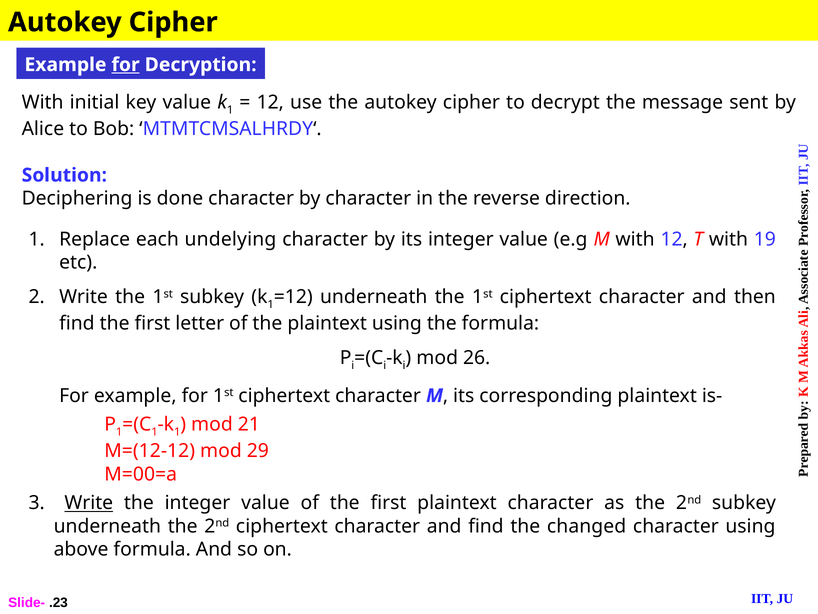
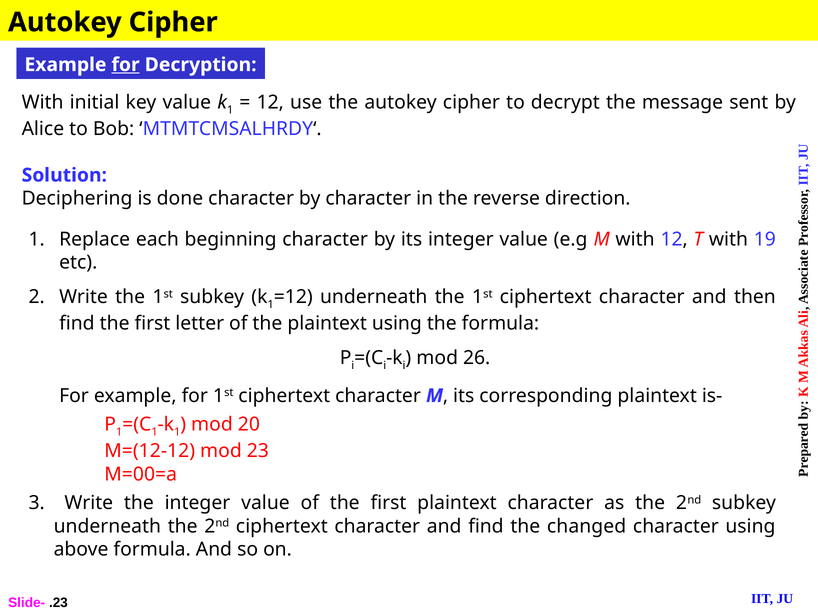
undelying: undelying -> beginning (231, 239)
21: 21 -> 20 (249, 424)
29: 29 -> 23 (258, 451)
Write underline: present -> none (89, 503)
